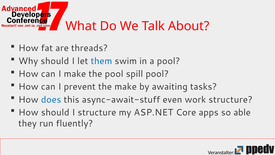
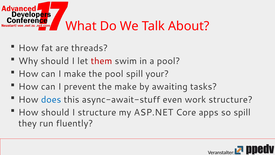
them colour: blue -> red (101, 61)
spill pool: pool -> your (157, 74)
so able: able -> spill (242, 112)
